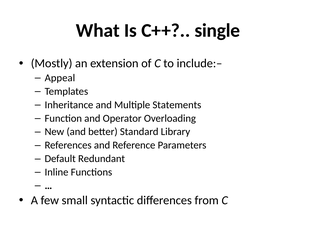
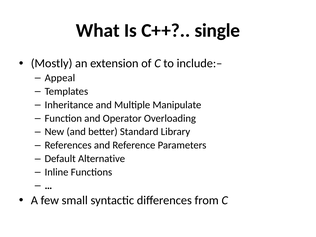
Statements: Statements -> Manipulate (177, 105)
Redundant: Redundant -> Alternative (102, 159)
